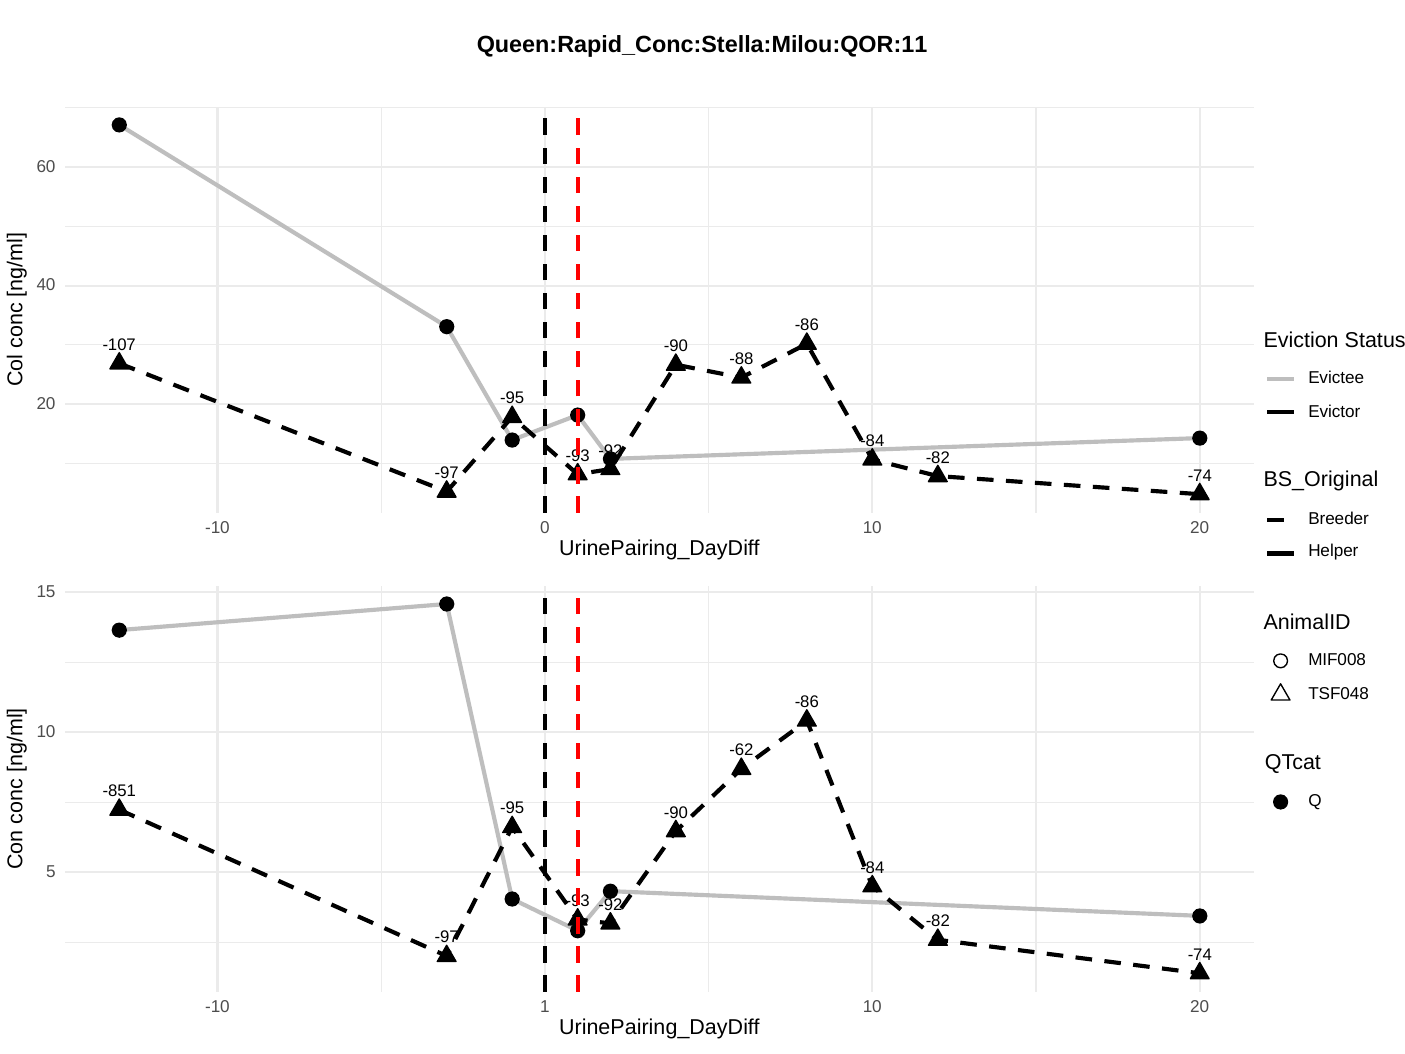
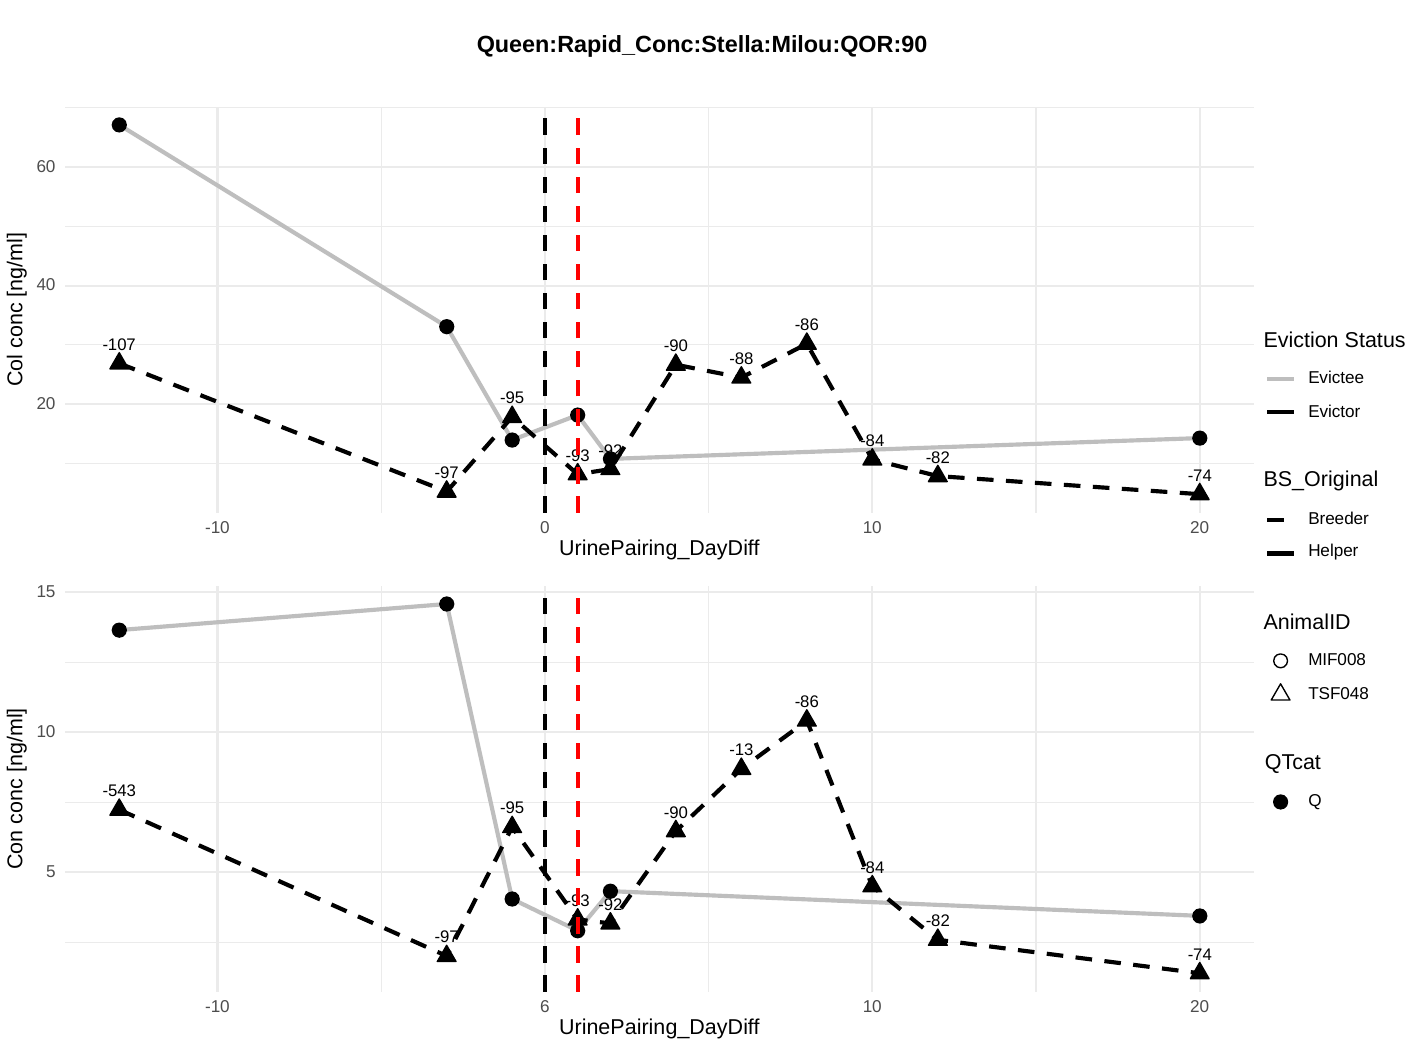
Queen:Rapid_Conc:Stella:Milou:QOR:11: Queen:Rapid_Conc:Stella:Milou:QOR:11 -> Queen:Rapid_Conc:Stella:Milou:QOR:90 (702, 45)
-62: -62 -> -13 (741, 750)
-851: -851 -> -543 (119, 791)
1: 1 -> 6 (545, 1007)
